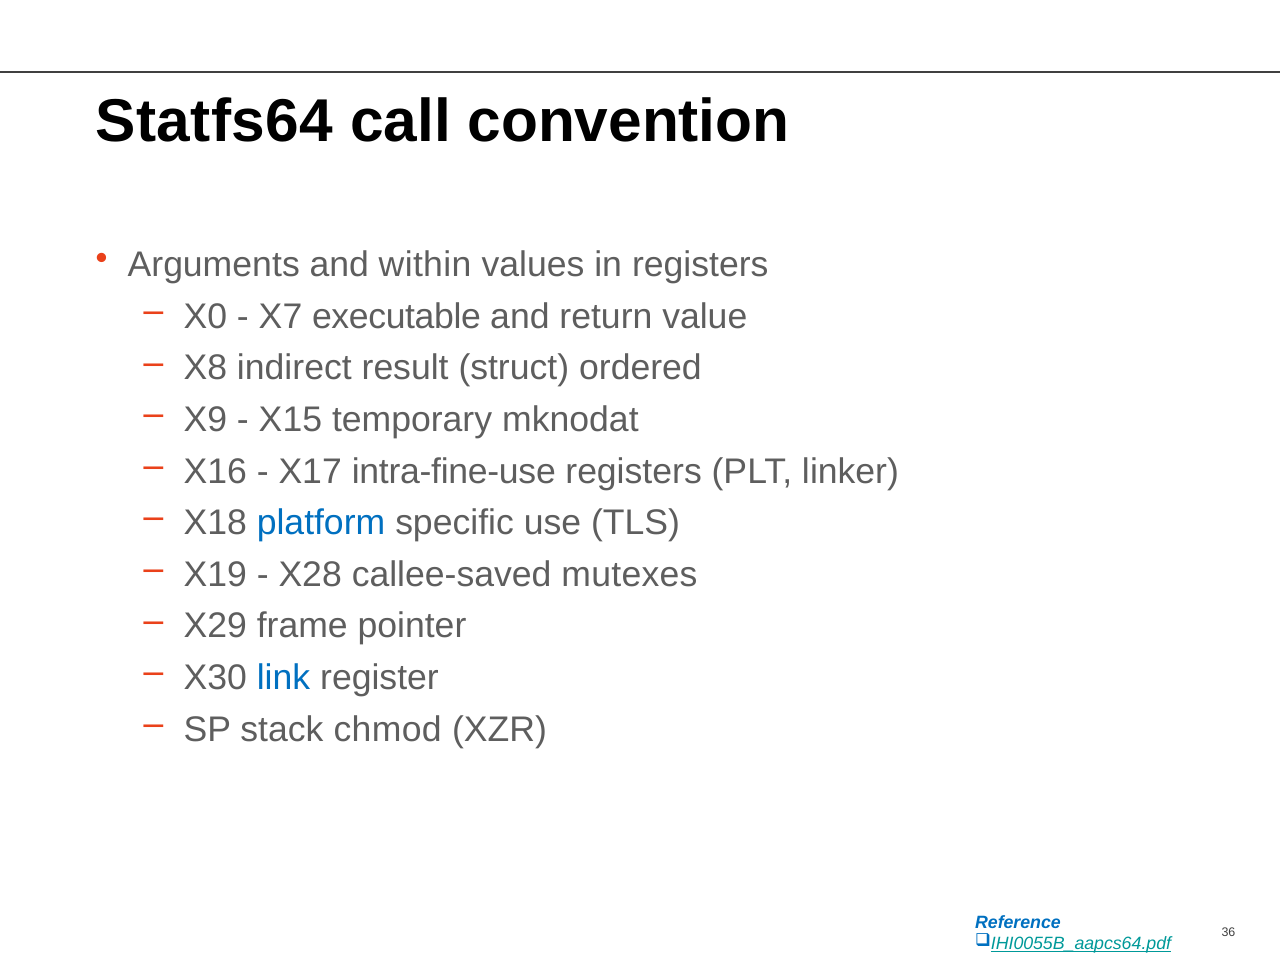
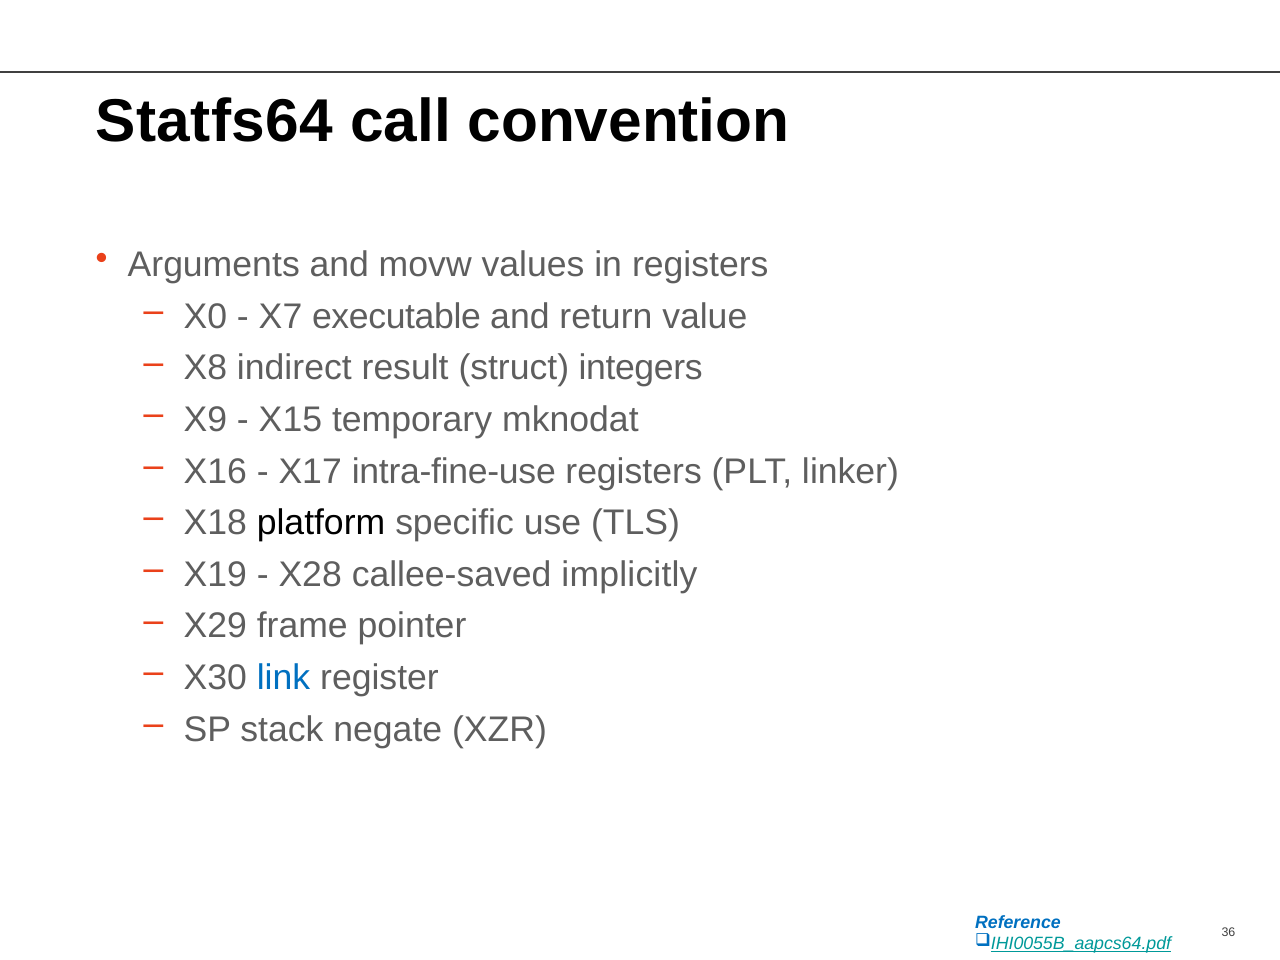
within: within -> movw (425, 265)
ordered: ordered -> integers (641, 368)
platform colour: blue -> black (321, 523)
mutexes: mutexes -> implicitly (629, 575)
chmod: chmod -> negate (388, 729)
